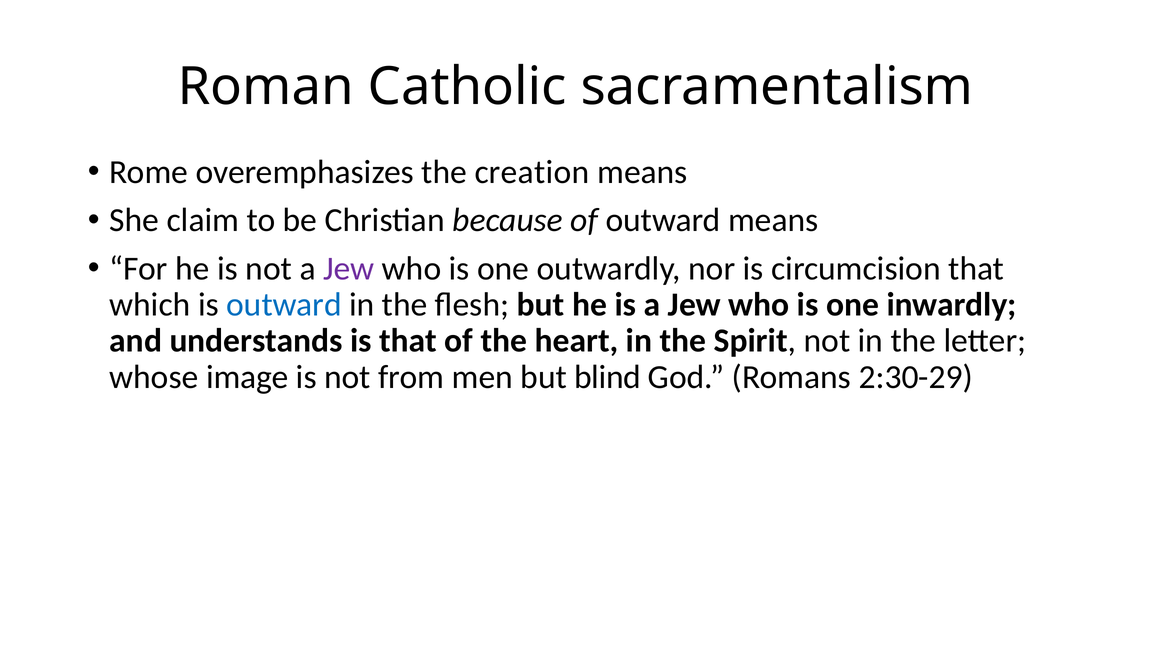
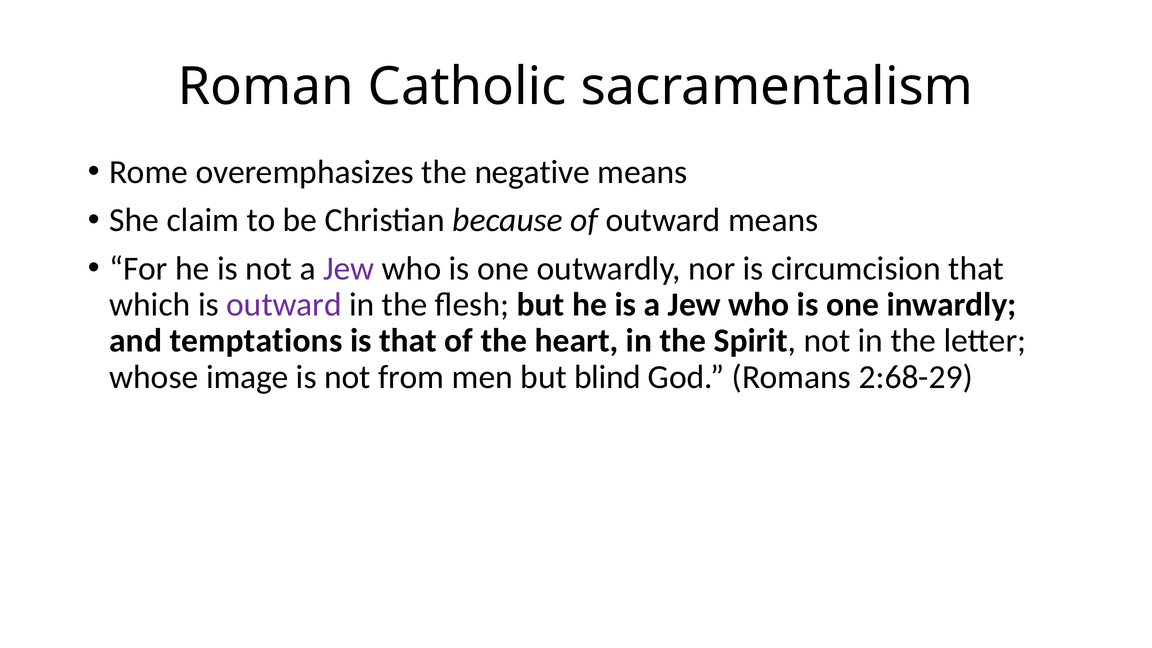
creation: creation -> negative (532, 172)
outward colour: blue -> purple (284, 305)
understands: understands -> temptations (256, 341)
2:30-29: 2:30-29 -> 2:68-29 (916, 377)
